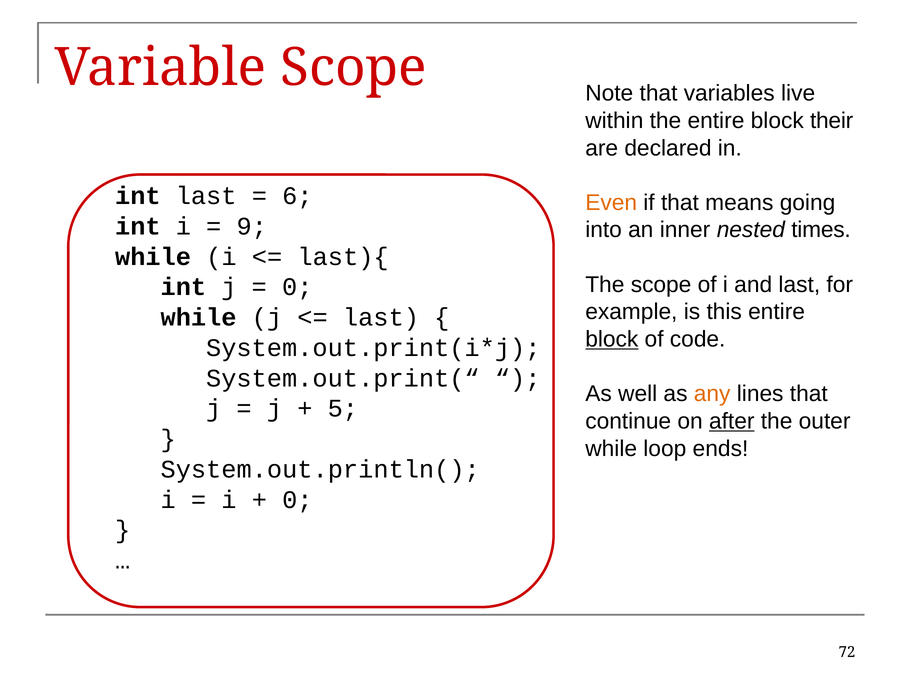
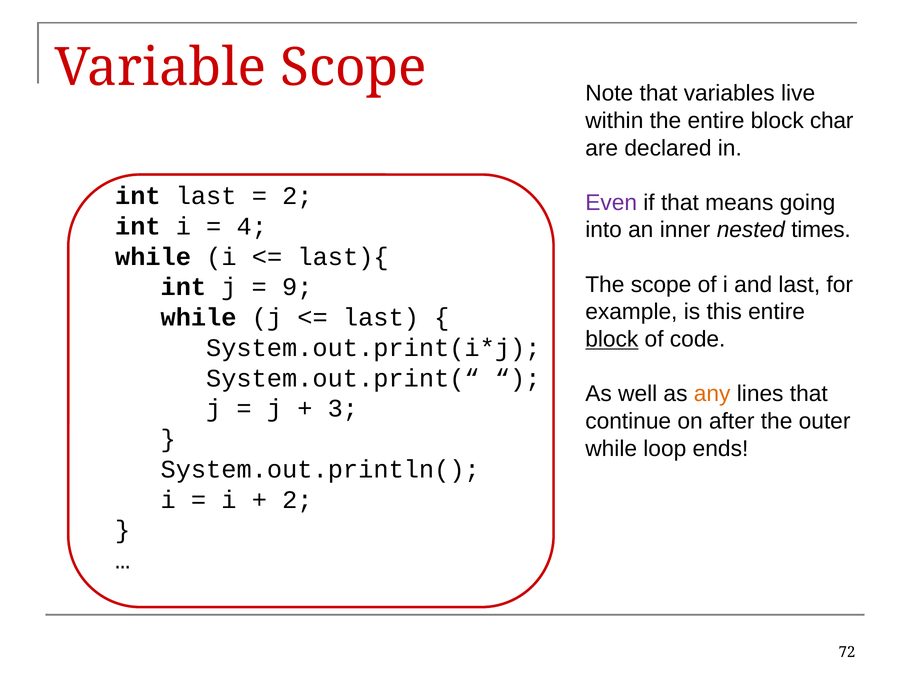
their: their -> char (832, 121)
6: 6 -> 2 (297, 196)
Even colour: orange -> purple (611, 203)
9: 9 -> 4 (252, 226)
0: 0 -> 9 (297, 287)
5: 5 -> 3 (343, 408)
after underline: present -> none (732, 421)
0: 0 -> 2 (297, 499)
